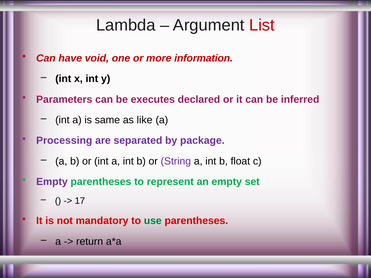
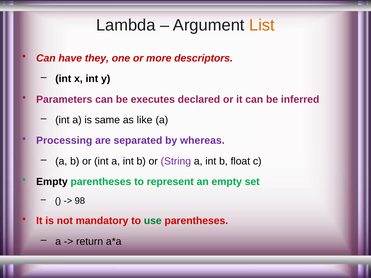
List colour: red -> orange (262, 25)
void: void -> they (97, 58)
information: information -> descriptors (204, 58)
package: package -> whereas (202, 141)
Empty colour: purple -> black (52, 182)
17: 17 -> 98 (80, 201)
